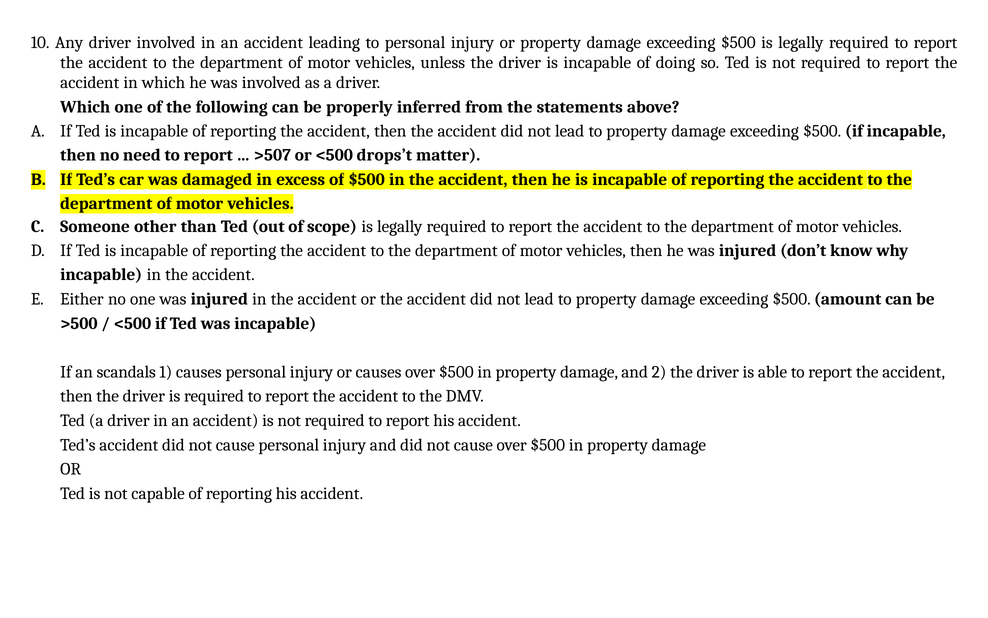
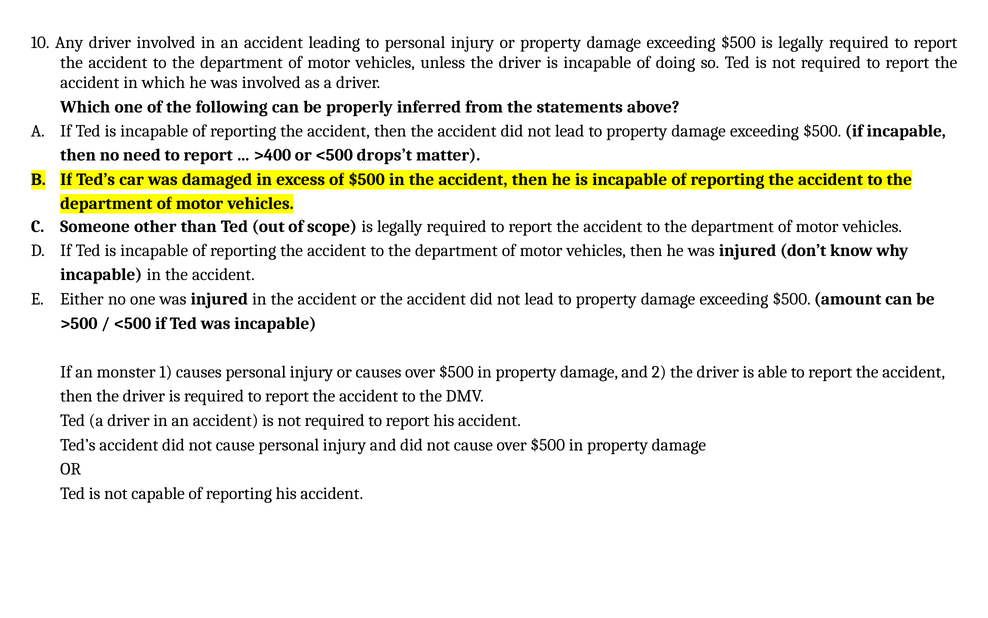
>507: >507 -> >400 (272, 155)
scandals: scandals -> monster (126, 372)
